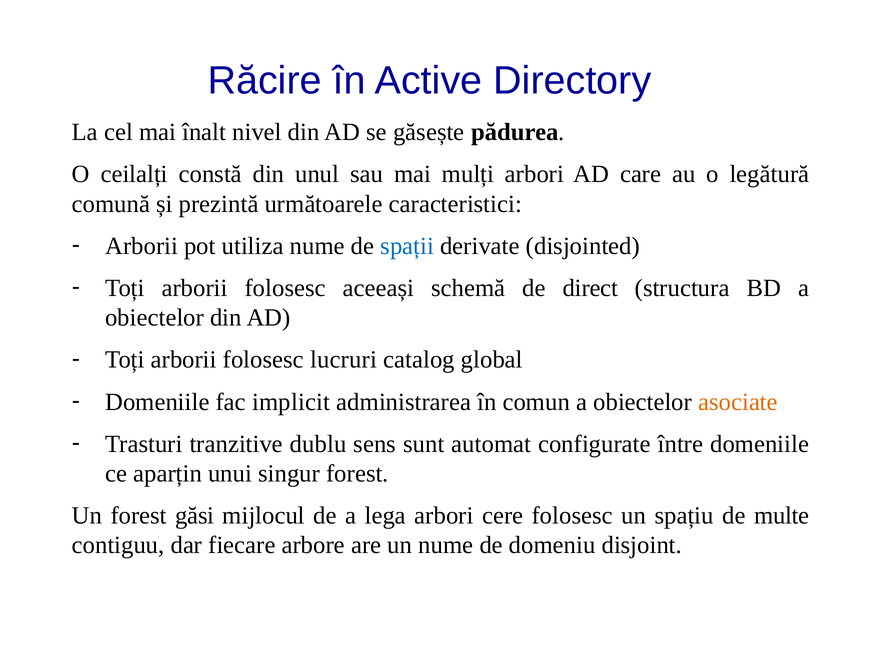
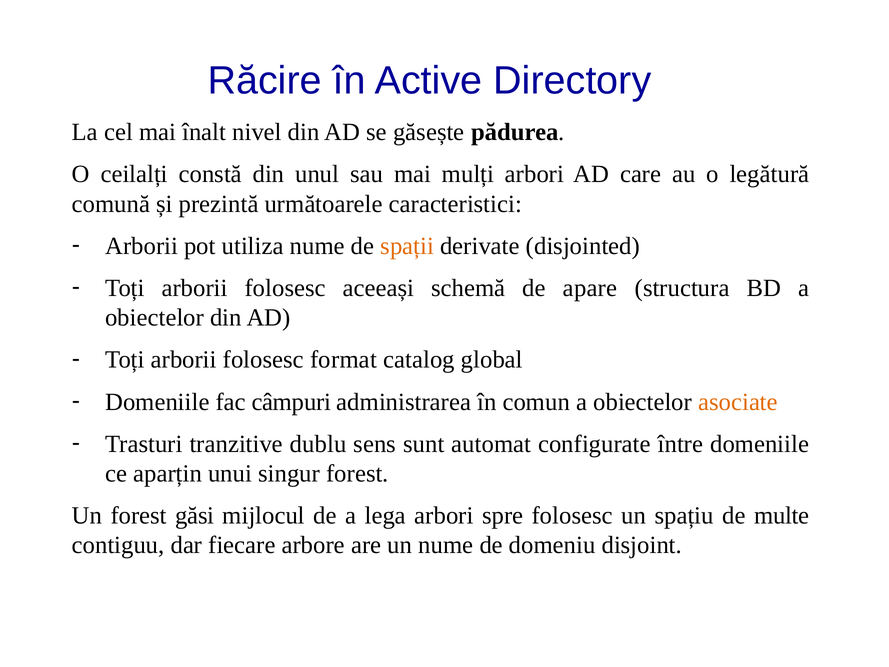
spații colour: blue -> orange (407, 246)
direct: direct -> apare (590, 288)
lucruri: lucruri -> format (344, 360)
implicit: implicit -> câmpuri (291, 402)
cere: cere -> spre (503, 515)
